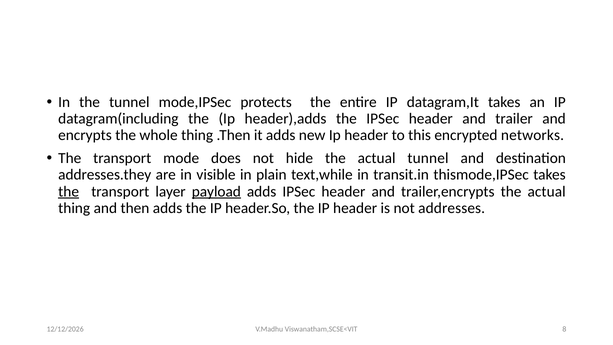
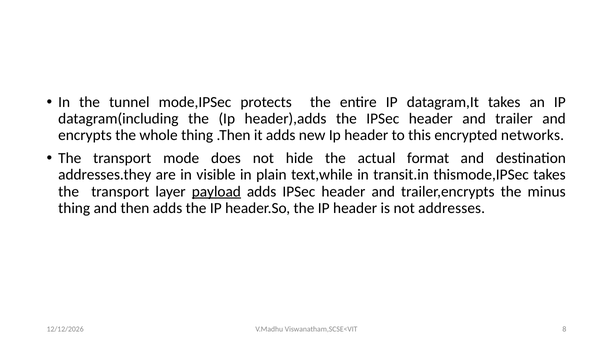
actual tunnel: tunnel -> format (428, 158)
the underline: present -> none (69, 191)
trailer,encrypts the actual: actual -> minus (547, 191)
